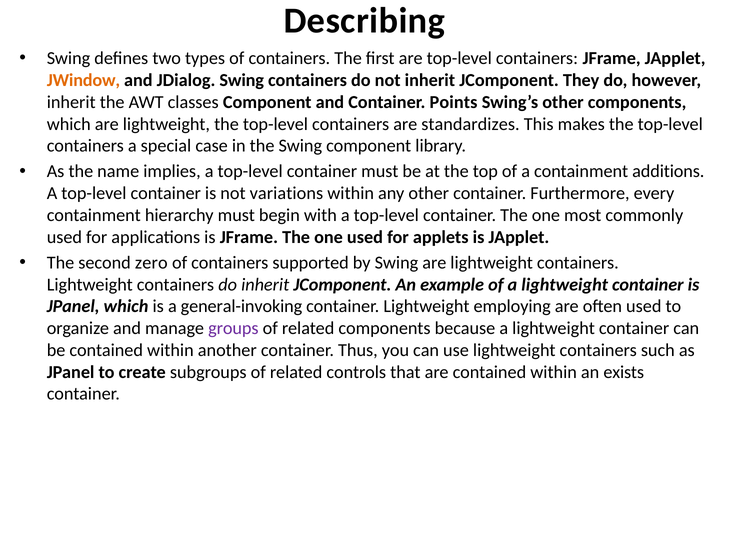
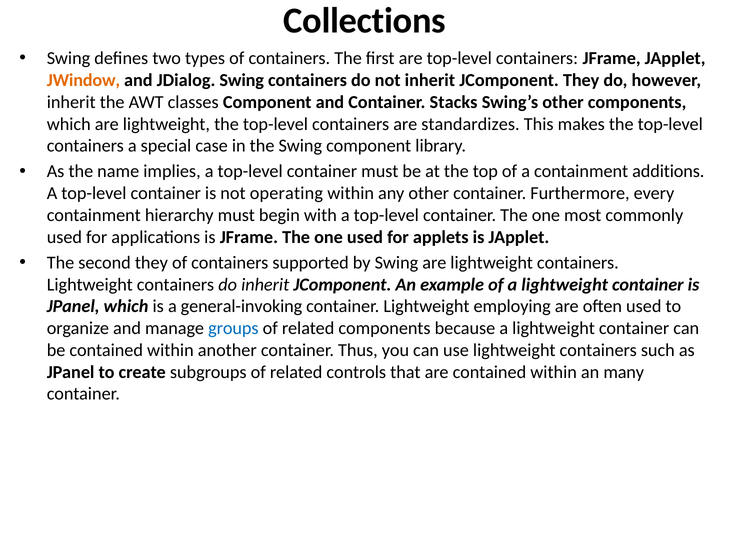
Describing: Describing -> Collections (365, 21)
Points: Points -> Stacks (454, 102)
variations: variations -> operating (286, 193)
second zero: zero -> they (151, 263)
groups colour: purple -> blue (233, 328)
exists: exists -> many (624, 372)
